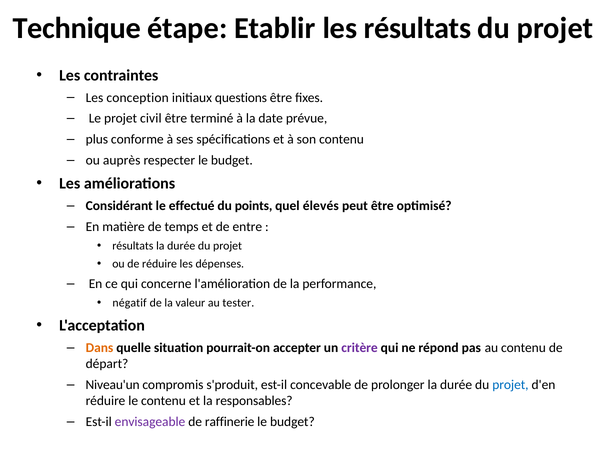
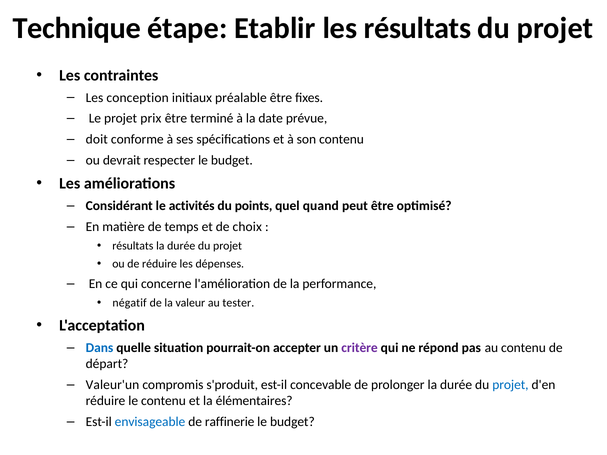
questions: questions -> préalable (241, 98)
civil: civil -> prix (151, 119)
plus: plus -> doit (97, 139)
auprès: auprès -> devrait (122, 160)
effectué: effectué -> activités (192, 206)
élevés: élevés -> quand (321, 206)
entre: entre -> choix (247, 227)
Dans colour: orange -> blue (100, 348)
Niveau'un: Niveau'un -> Valeur'un (113, 385)
responsables: responsables -> élémentaires (254, 401)
envisageable colour: purple -> blue (150, 422)
